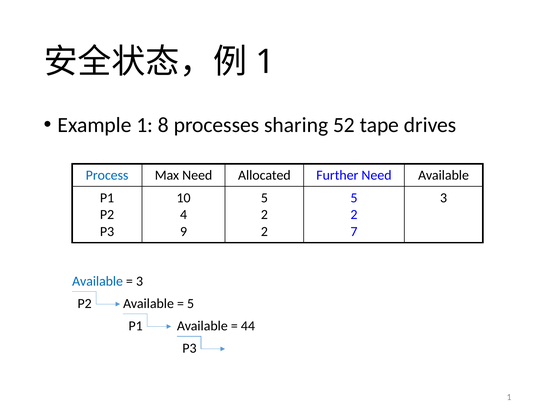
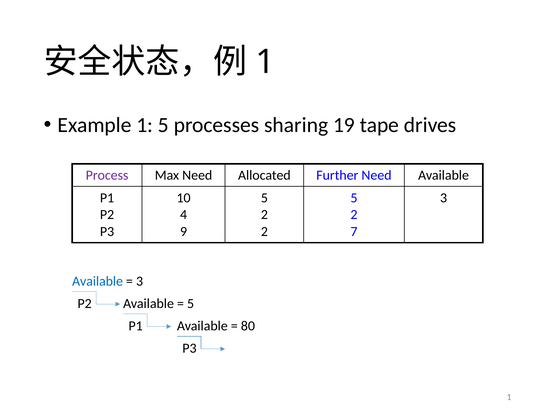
1 8: 8 -> 5 (163, 125)
52: 52 -> 19 (344, 125)
Process colour: blue -> purple (107, 175)
44: 44 -> 80 (248, 326)
